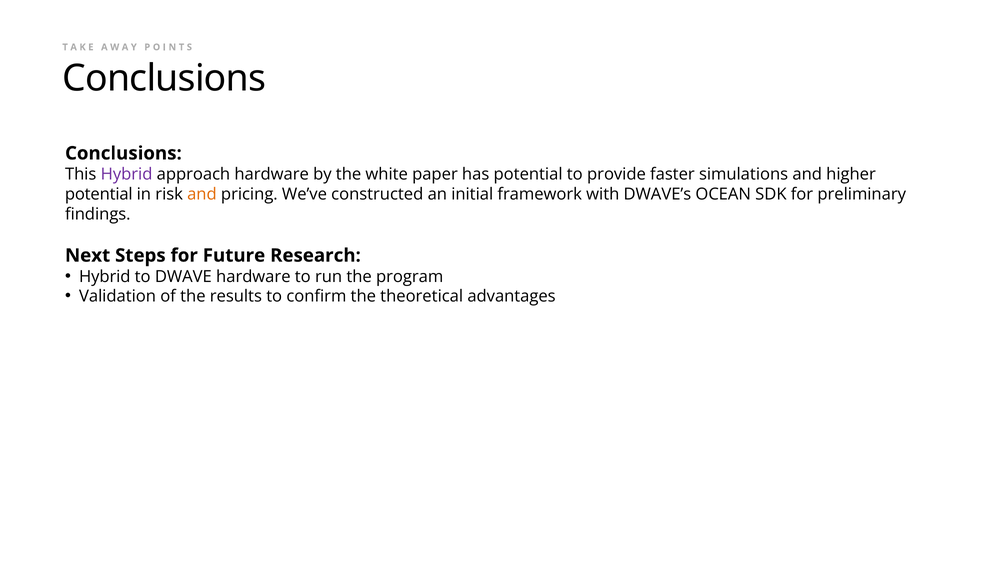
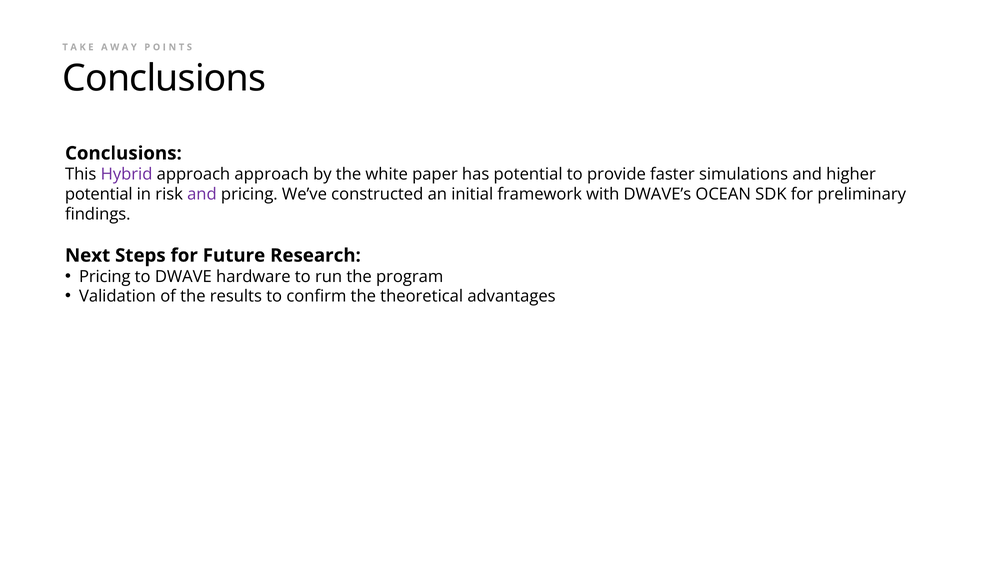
approach hardware: hardware -> approach (272, 174)
and colour: orange -> purple (202, 194)
Hybrid: Hybrid -> Pricing (105, 277)
